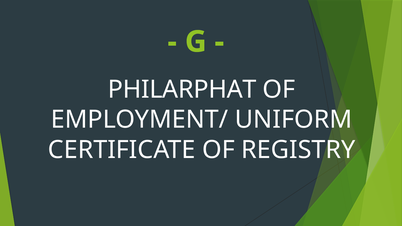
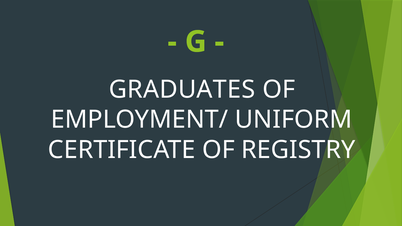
PHILARPHAT: PHILARPHAT -> GRADUATES (182, 90)
